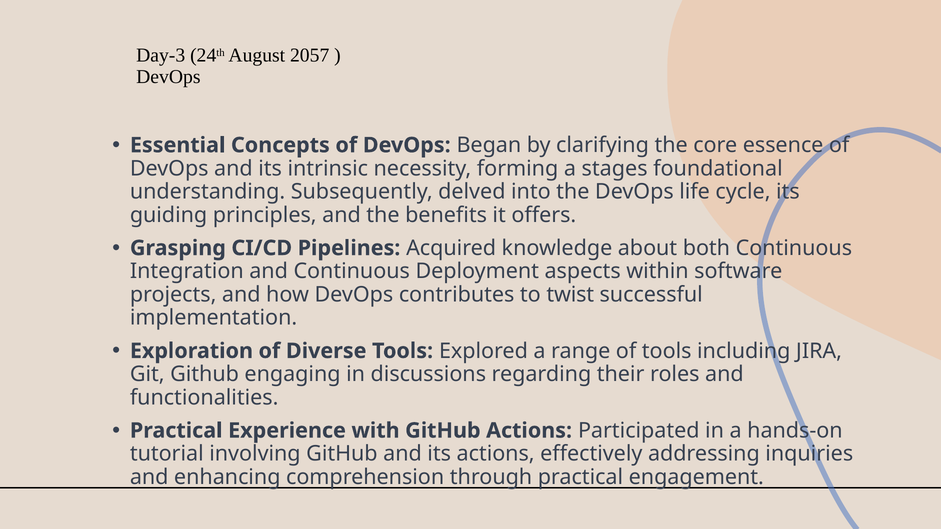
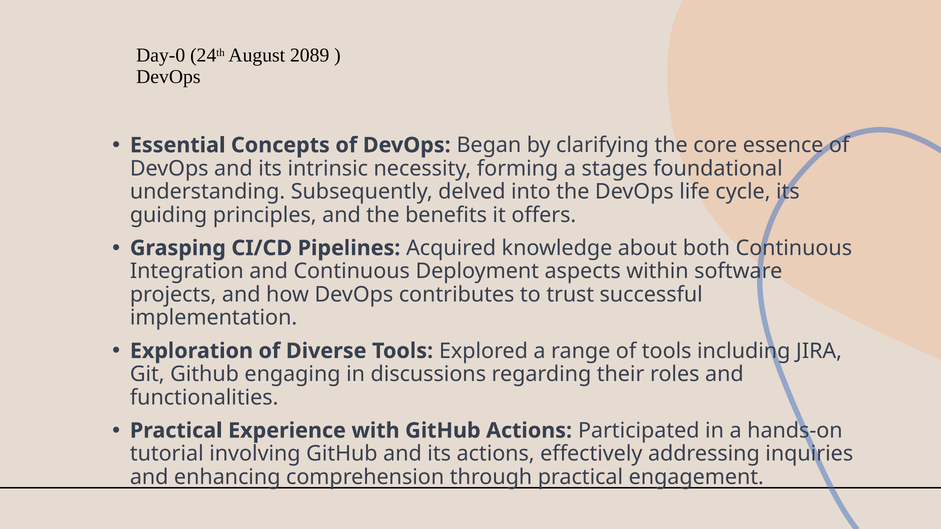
Day-3: Day-3 -> Day-0 (161, 56)
2057: 2057 -> 2089 (310, 56)
twist: twist -> trust (570, 295)
